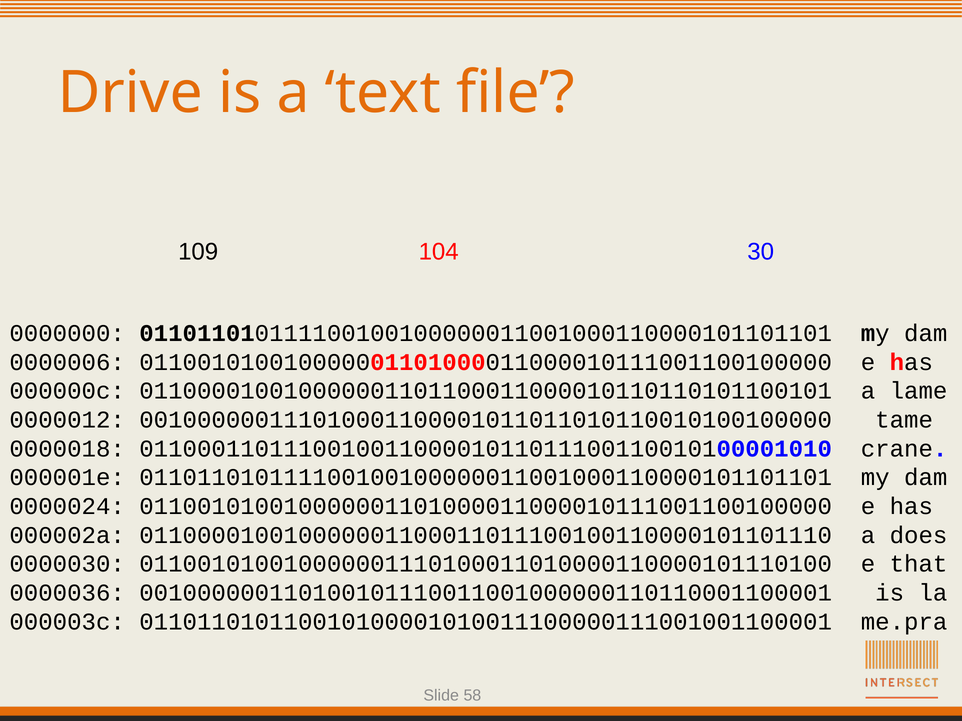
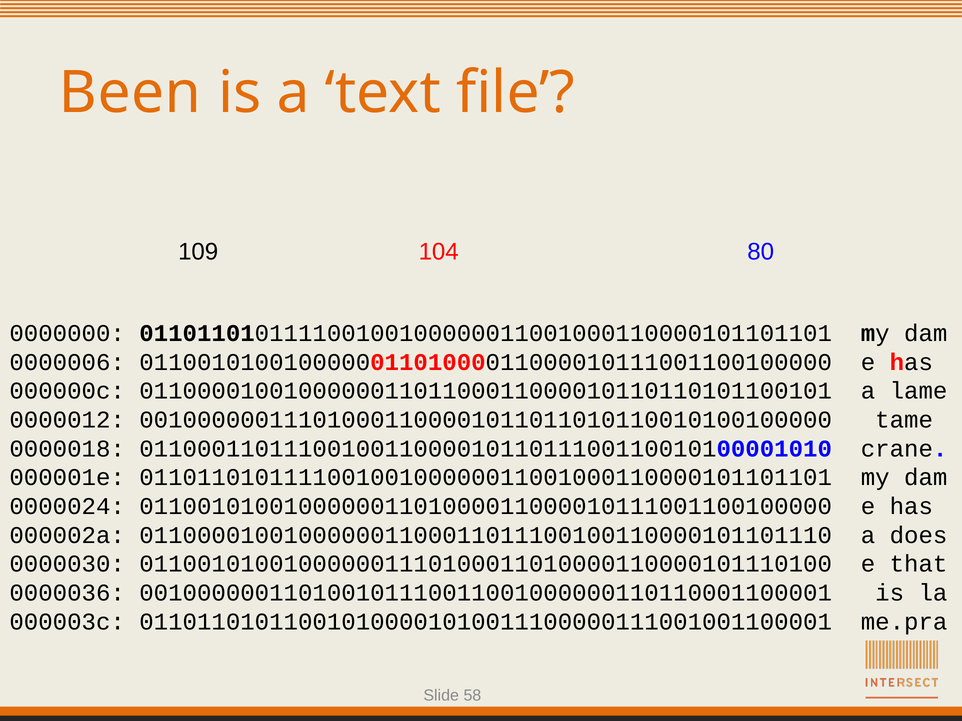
Drive: Drive -> Been (130, 93)
30: 30 -> 80 (761, 252)
